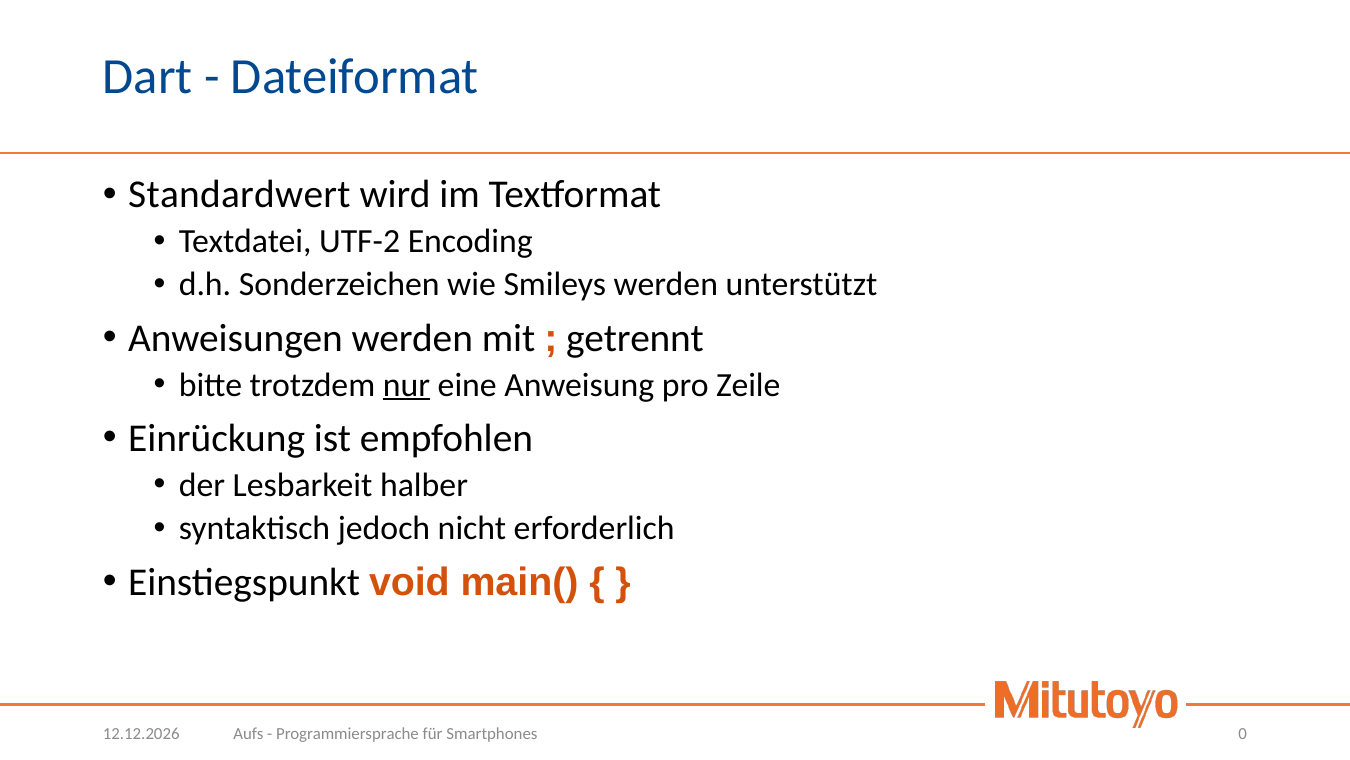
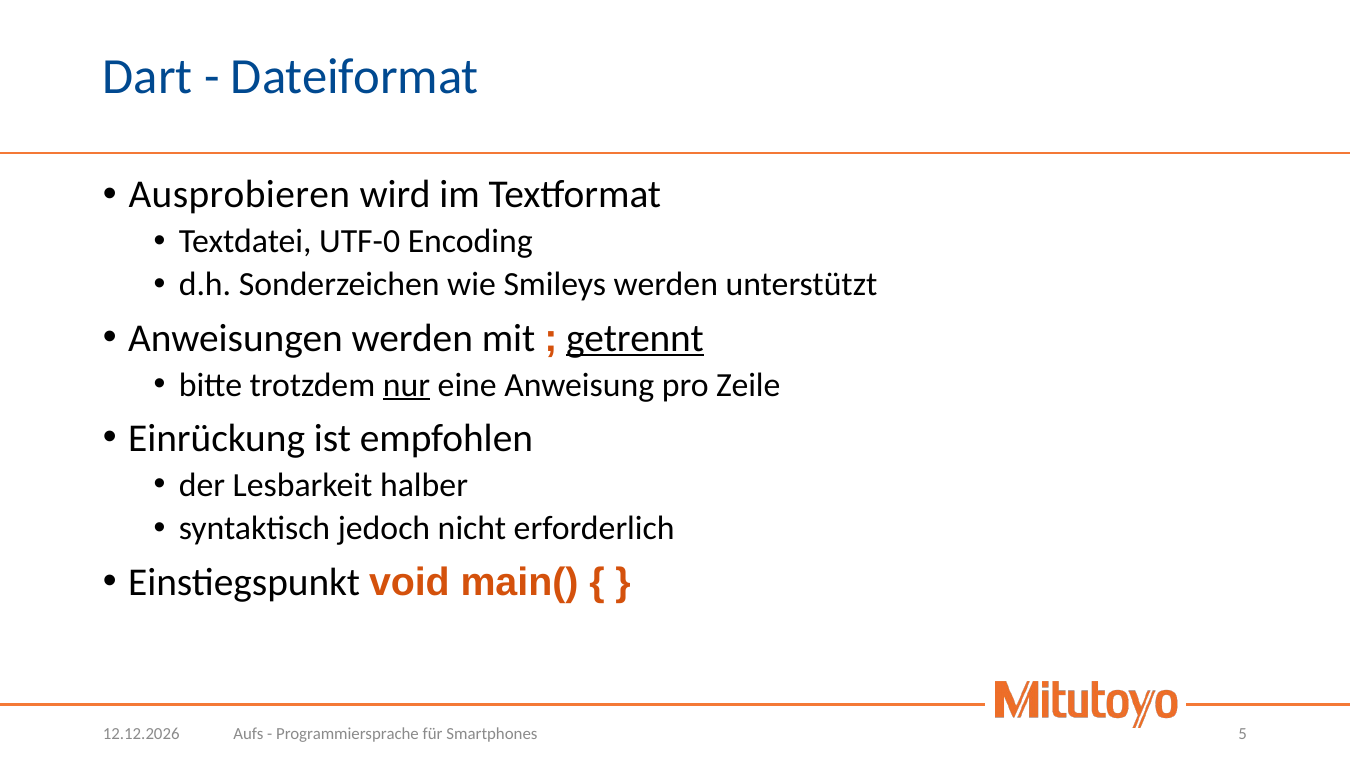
Standardwert: Standardwert -> Ausprobieren (239, 195)
UTF-2: UTF-2 -> UTF-0 (360, 241)
getrennt underline: none -> present (635, 338)
0: 0 -> 5 (1243, 733)
